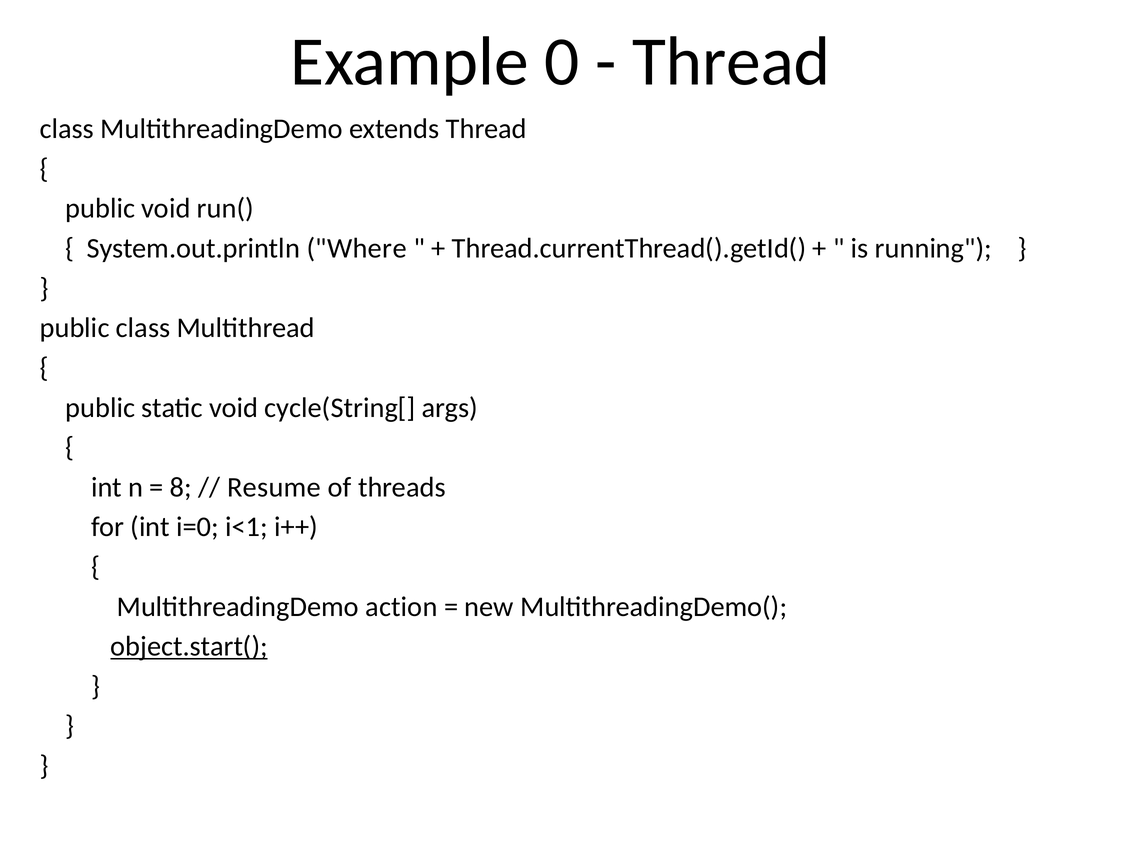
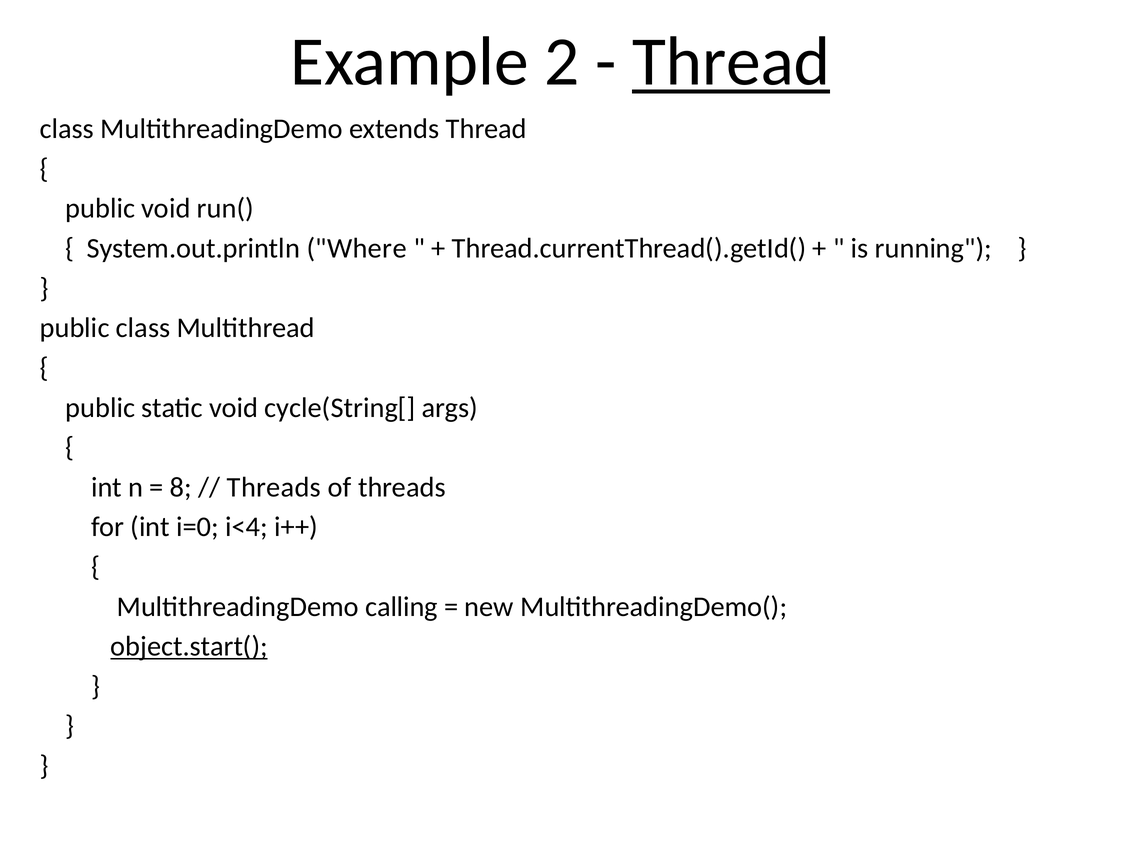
0: 0 -> 2 (562, 62)
Thread underline: none -> present (731, 62)
Resume: Resume -> Threads (274, 487)
i<1: i<1 -> i<4 (246, 527)
action: action -> calling (402, 606)
